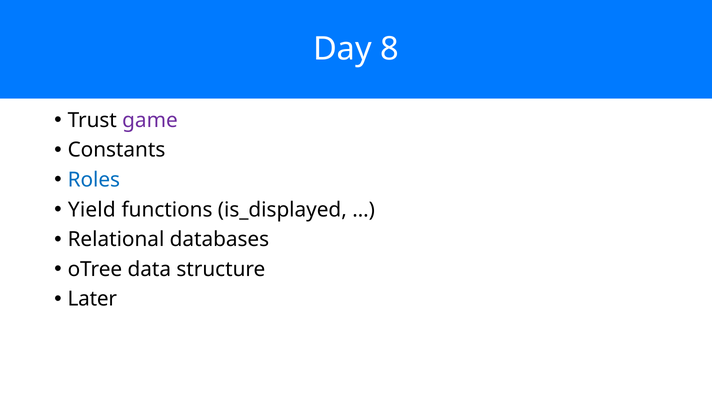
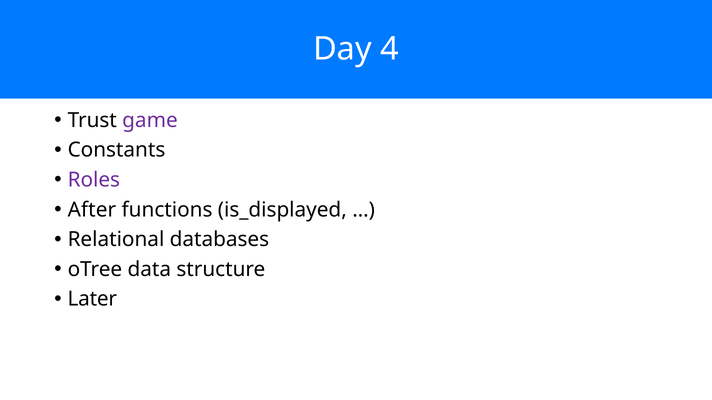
8: 8 -> 4 (390, 49)
Roles colour: blue -> purple (94, 180)
Yield: Yield -> After (92, 210)
